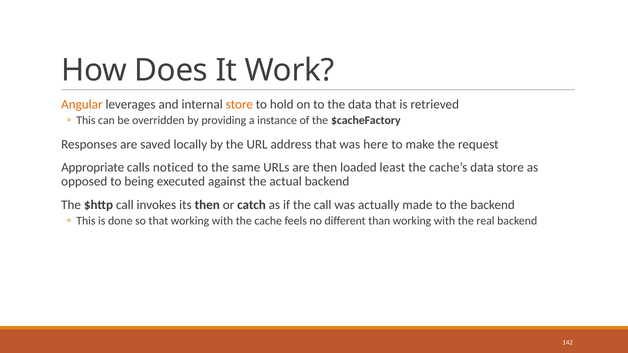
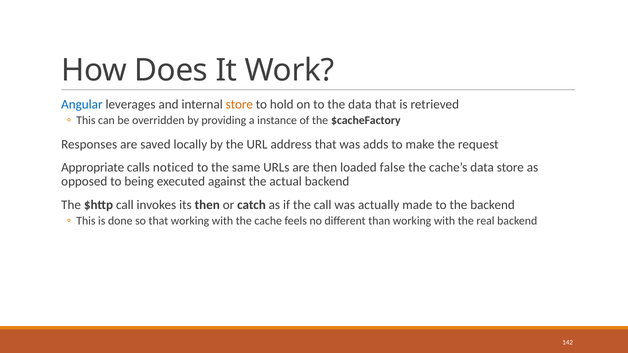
Angular colour: orange -> blue (82, 104)
here: here -> adds (376, 144)
least: least -> false (392, 168)
